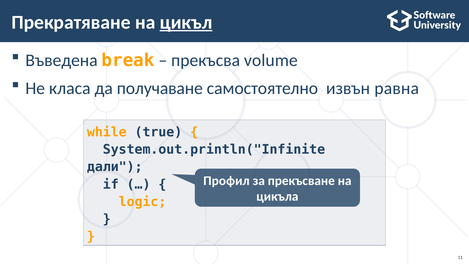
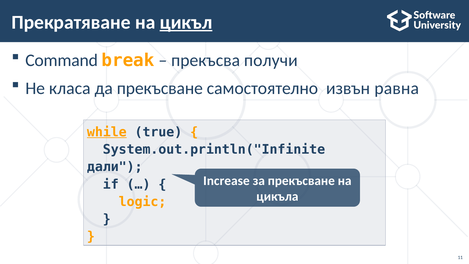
Въведена: Въведена -> Command (62, 60)
volume: volume -> получи (271, 60)
да получаване: получаване -> прекъсване (160, 88)
while underline: none -> present (107, 132)
Профил: Профил -> Increase (226, 181)
